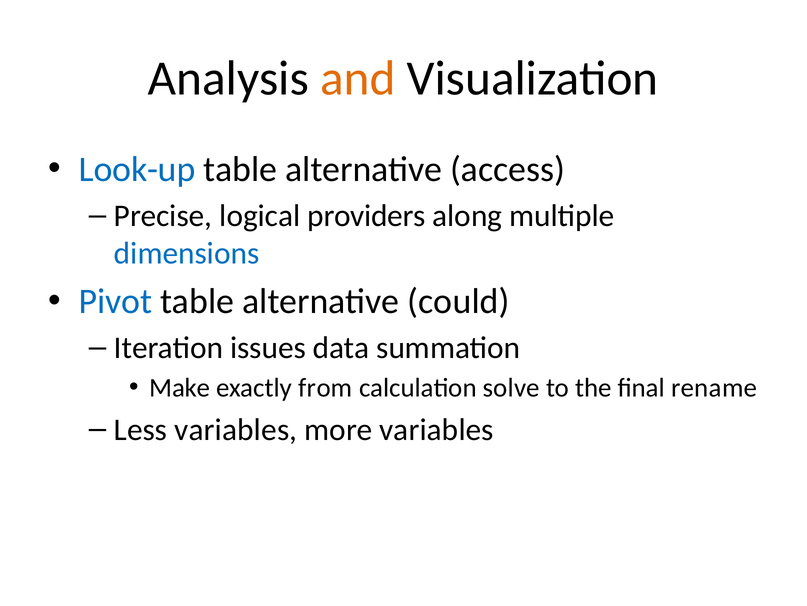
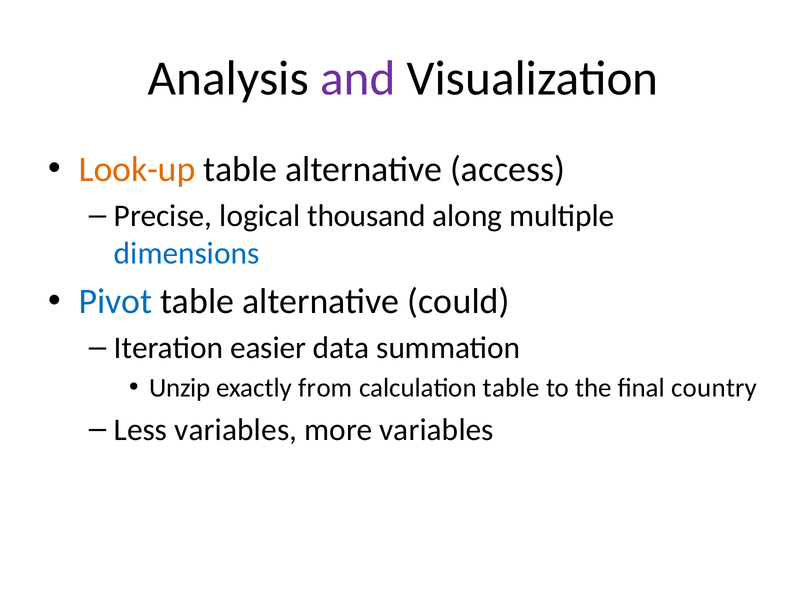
and colour: orange -> purple (358, 78)
Look-up colour: blue -> orange (137, 169)
providers: providers -> thousand (366, 216)
issues: issues -> easier (268, 348)
Make: Make -> Unzip (180, 388)
calculation solve: solve -> table (511, 388)
rename: rename -> country (714, 388)
